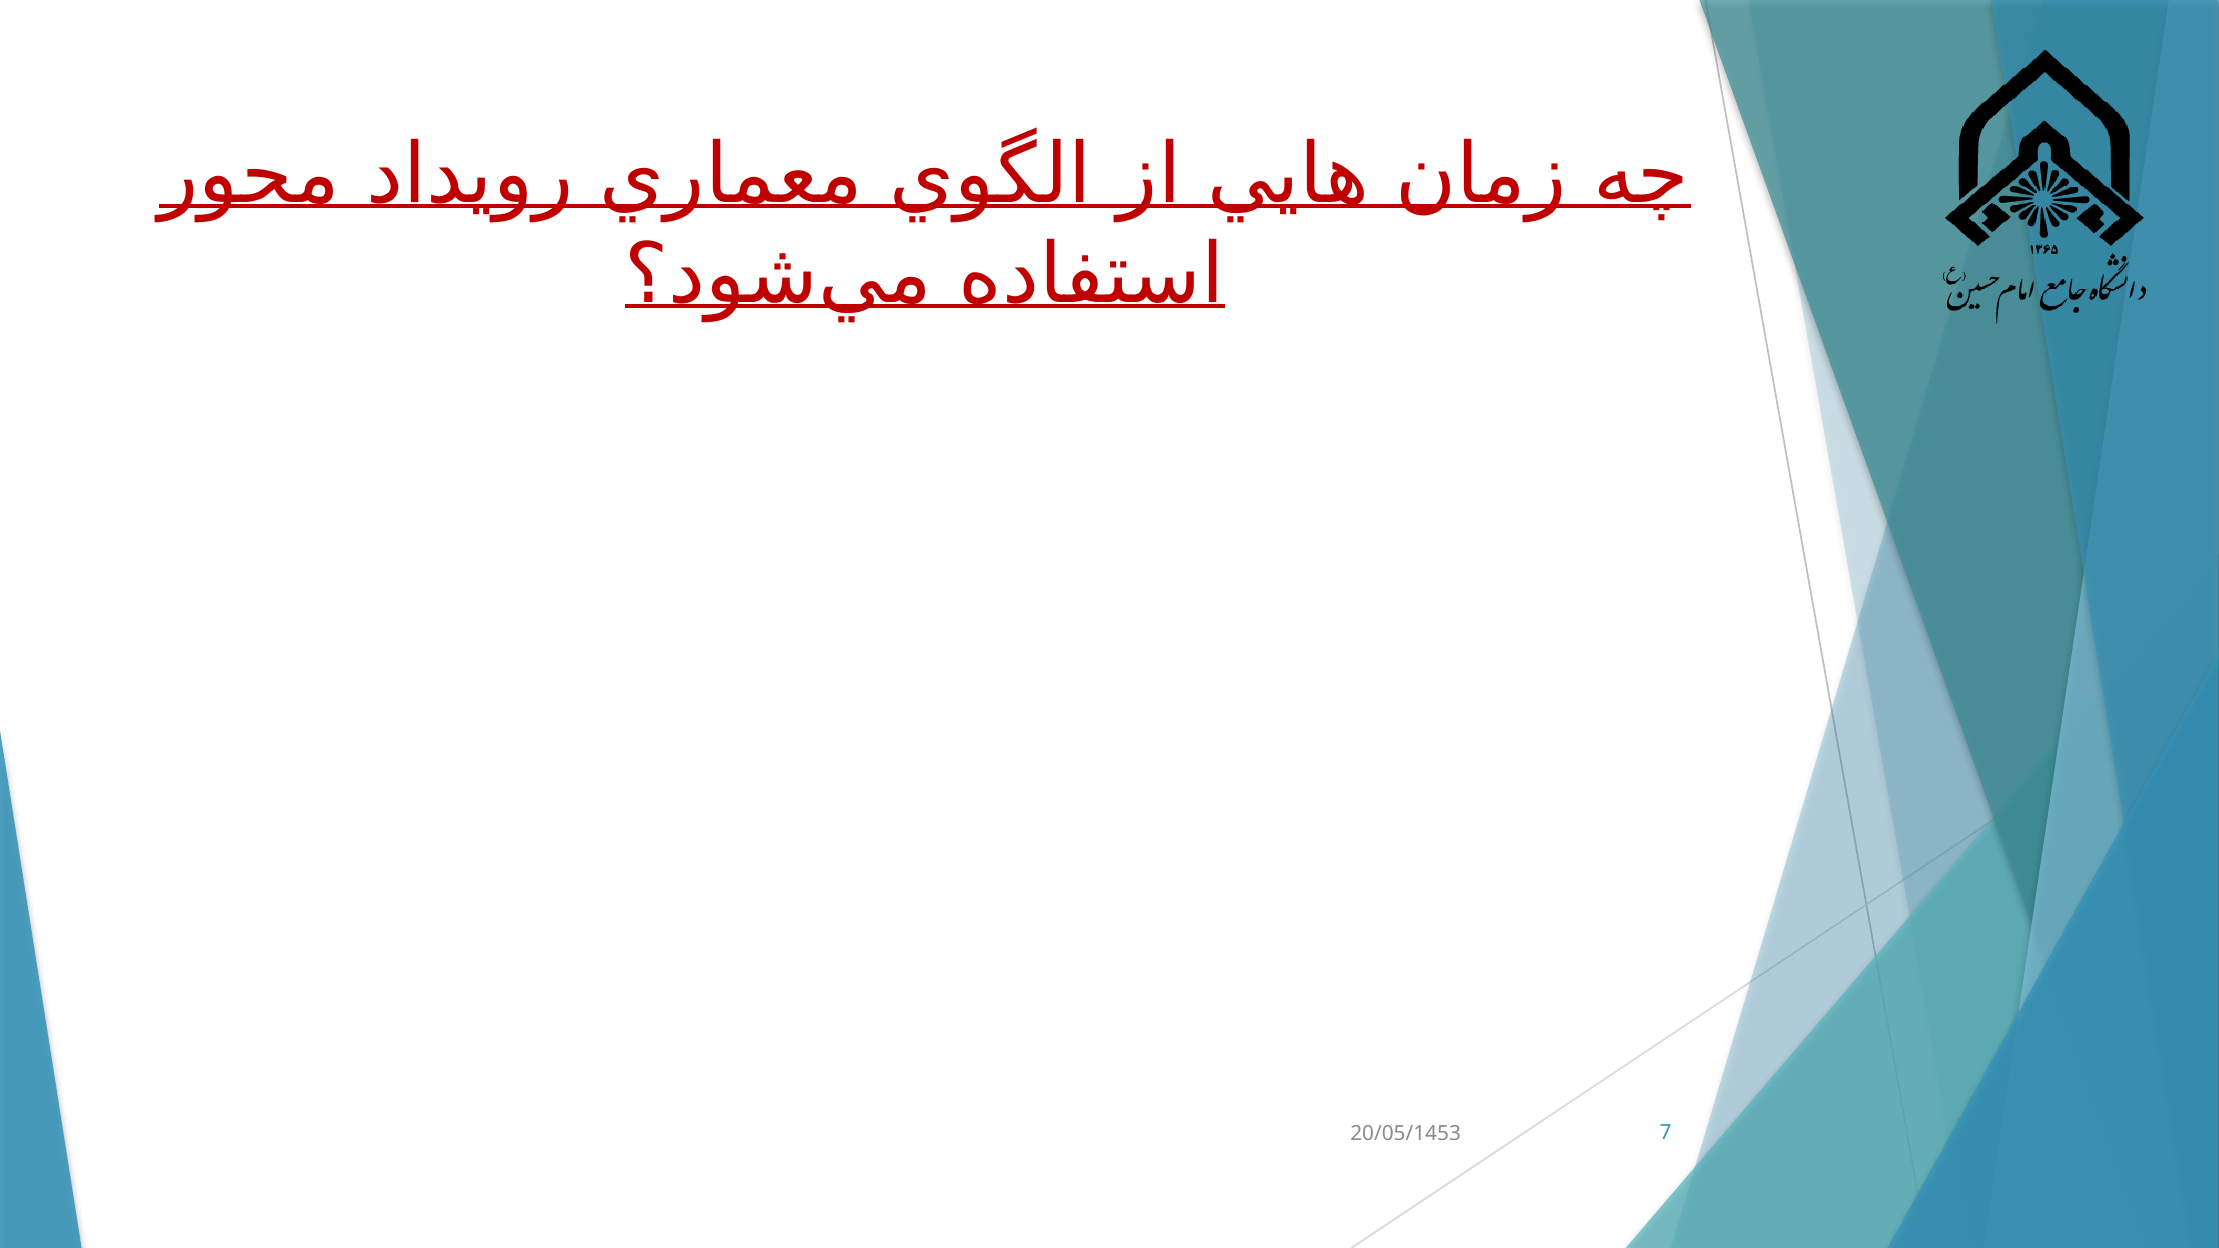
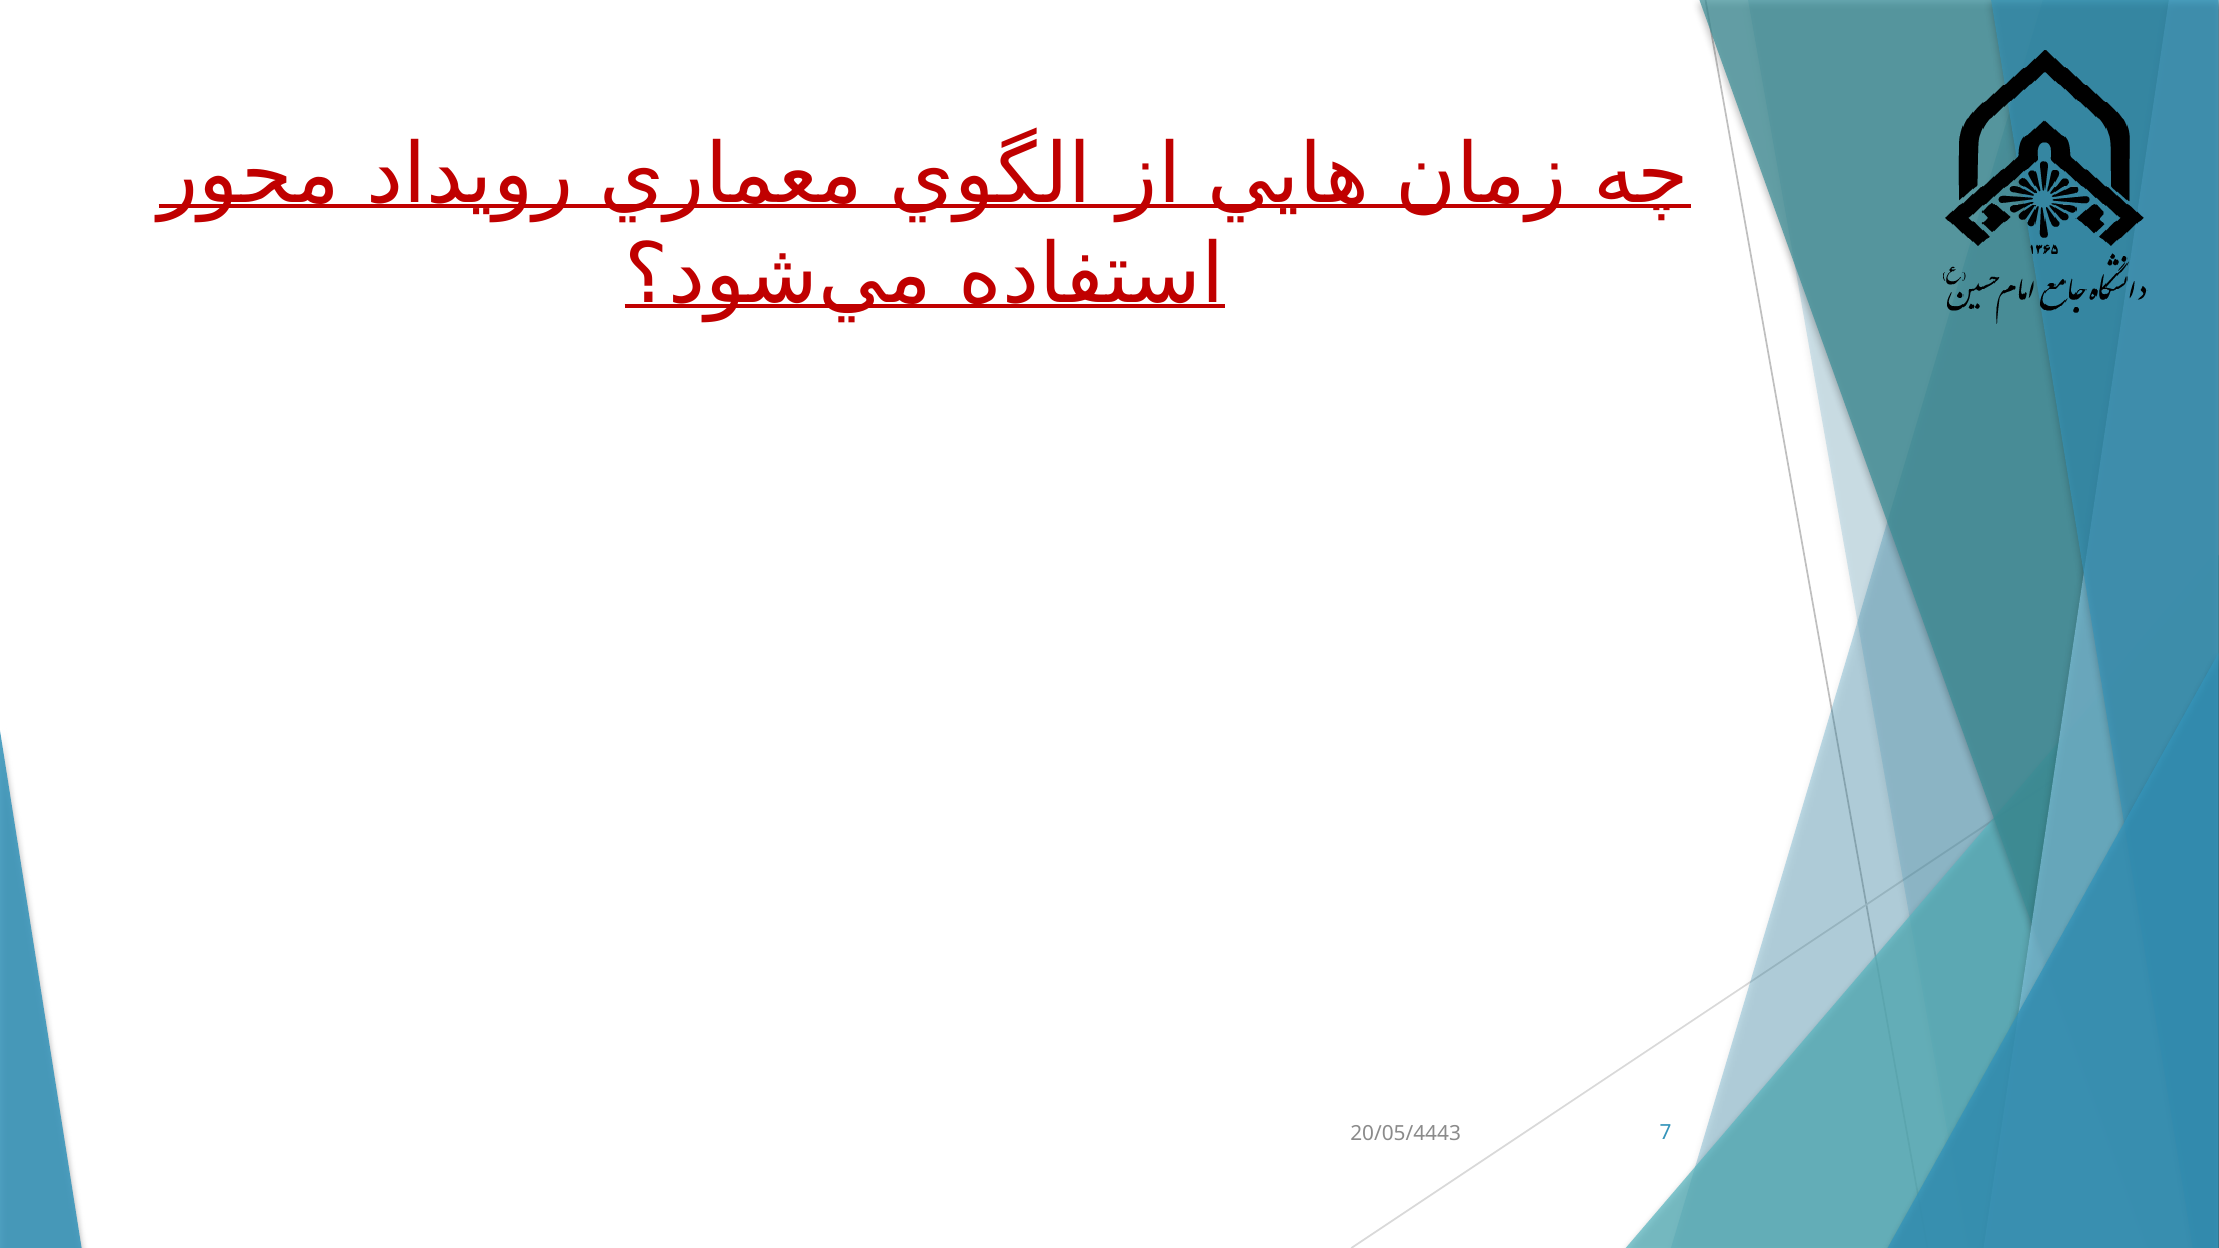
20/05/1453: 20/05/1453 -> 20/05/4443 (1406, 1134)
